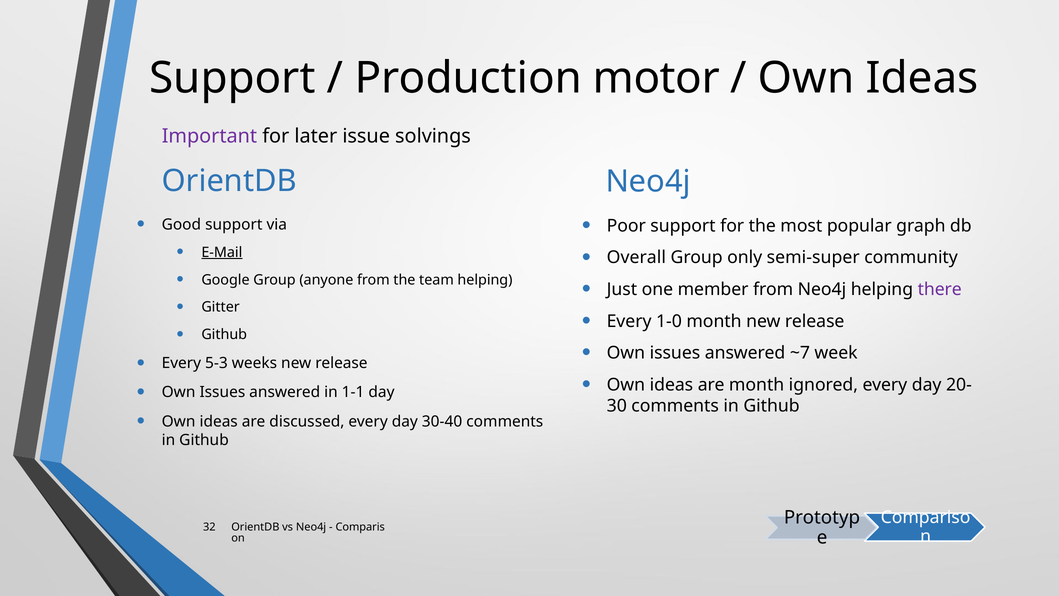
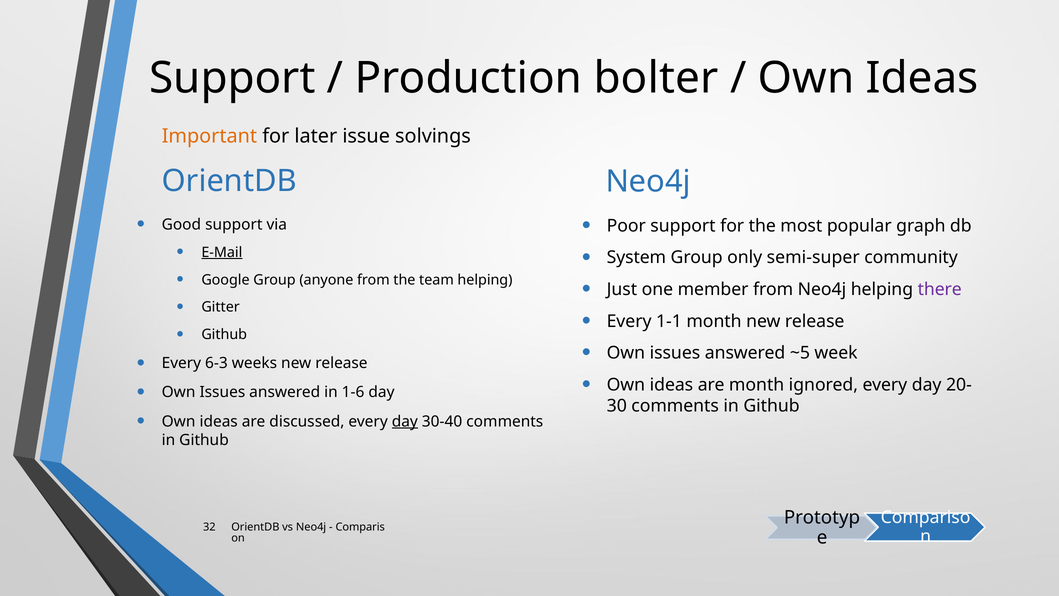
motor: motor -> bolter (656, 78)
Important colour: purple -> orange (209, 136)
Overall: Overall -> System (636, 258)
1-0: 1-0 -> 1-1 (669, 321)
~7: ~7 -> ~5 (800, 353)
5-3: 5-3 -> 6-3 (216, 363)
1-1: 1-1 -> 1-6 (353, 392)
day underline: none -> present (405, 421)
